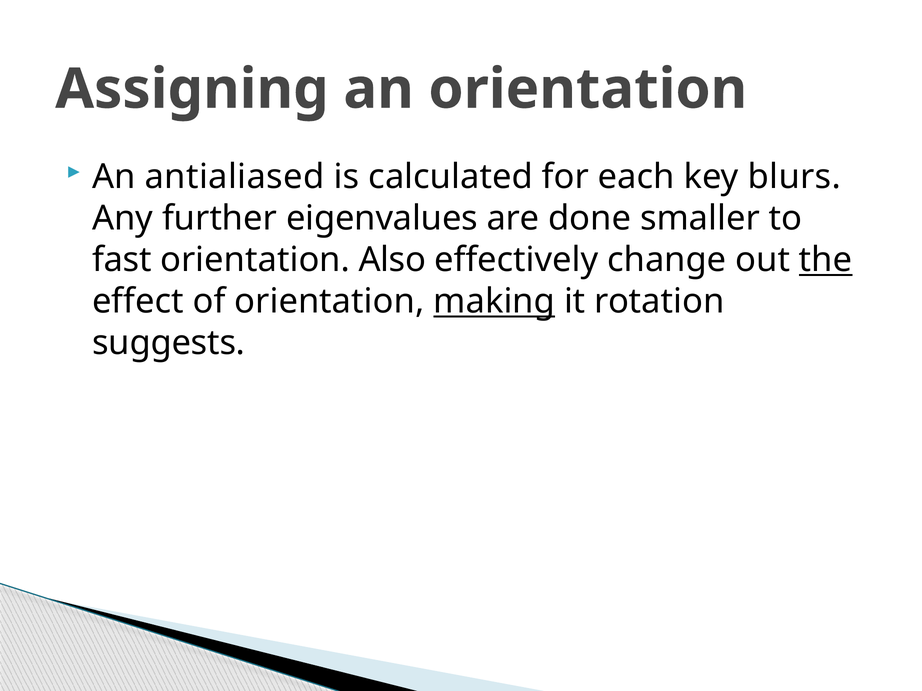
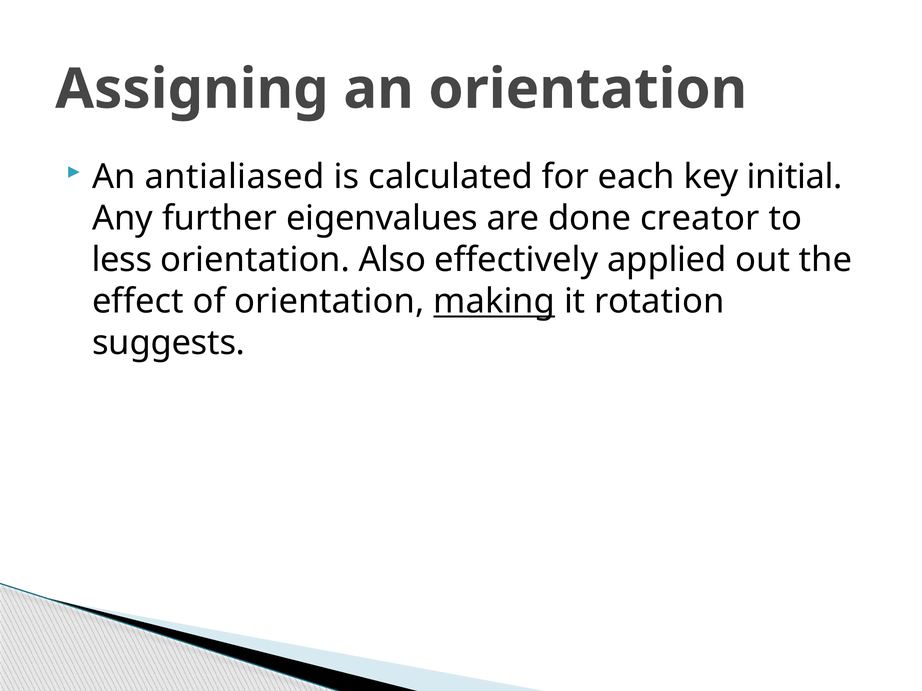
blurs: blurs -> initial (795, 177)
smaller: smaller -> creator (700, 219)
fast: fast -> less (122, 260)
change: change -> applied (667, 260)
the underline: present -> none (826, 260)
